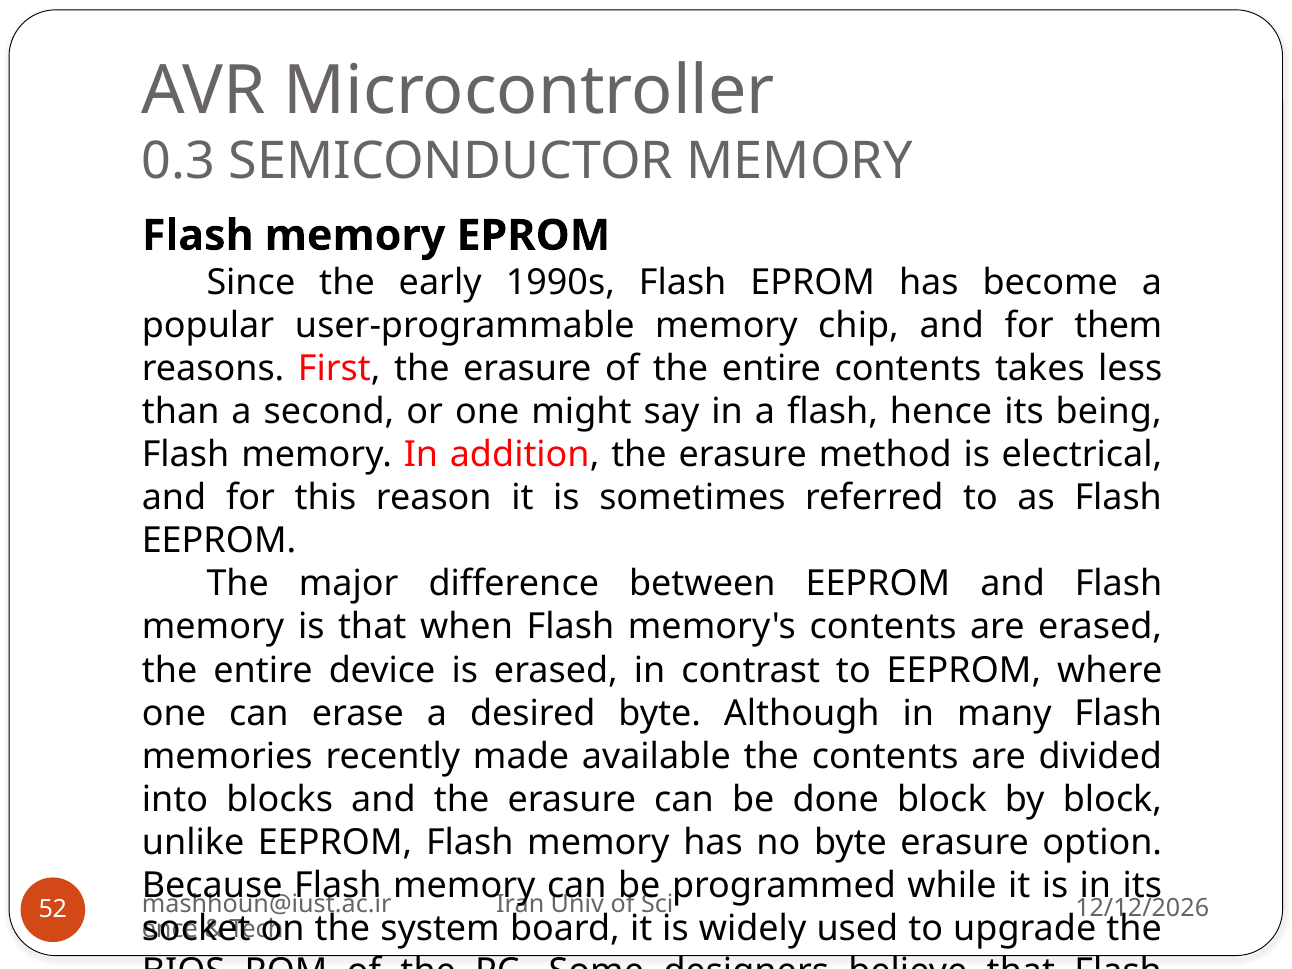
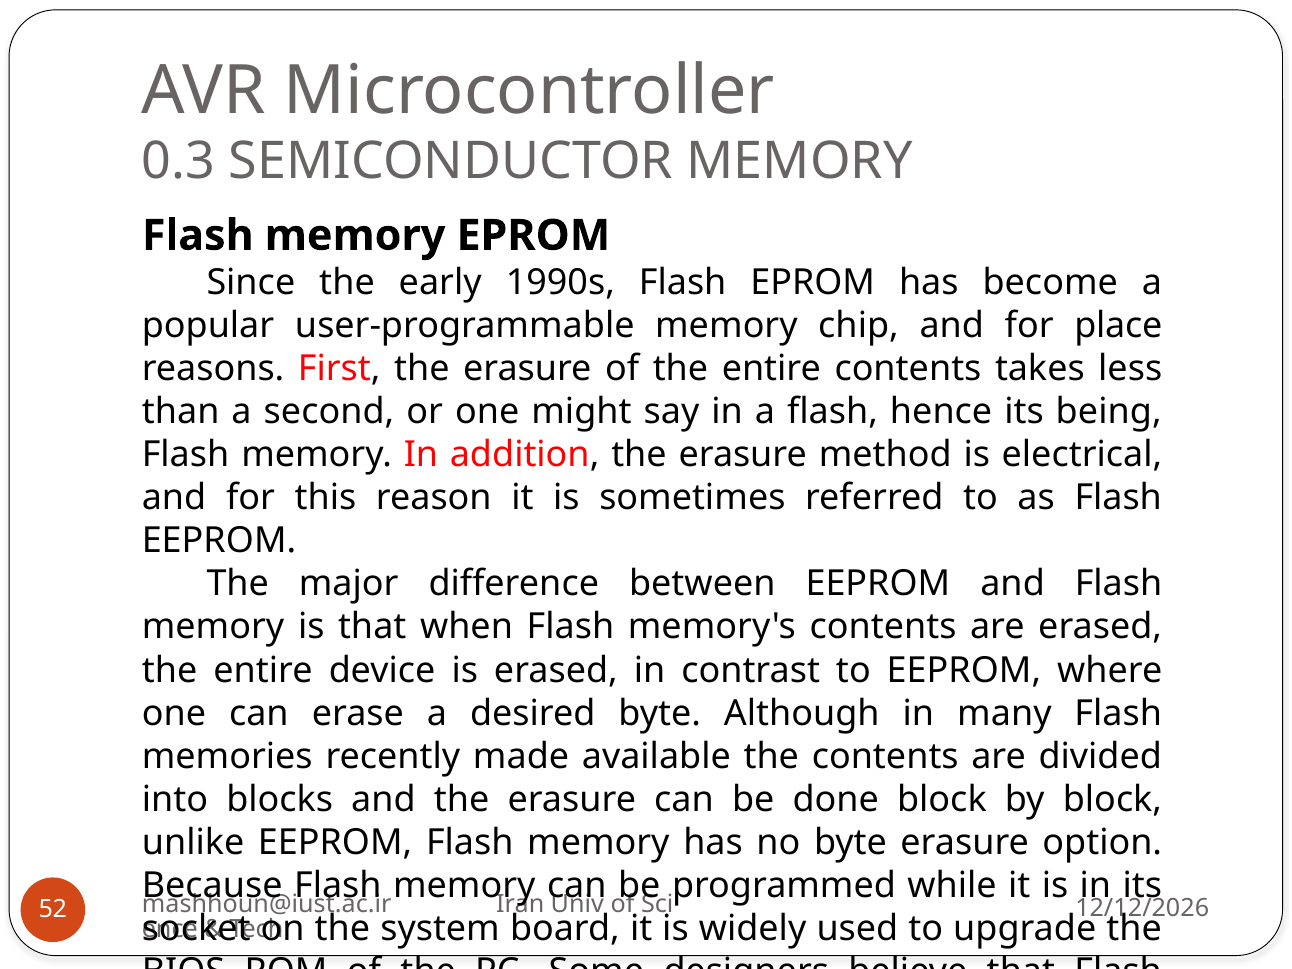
them: them -> place (1118, 325)
